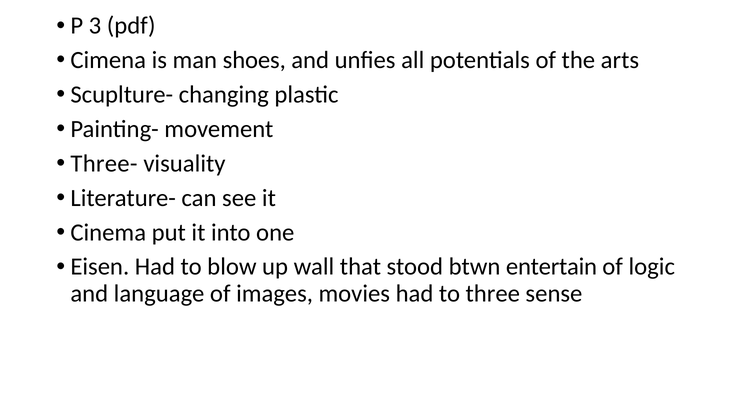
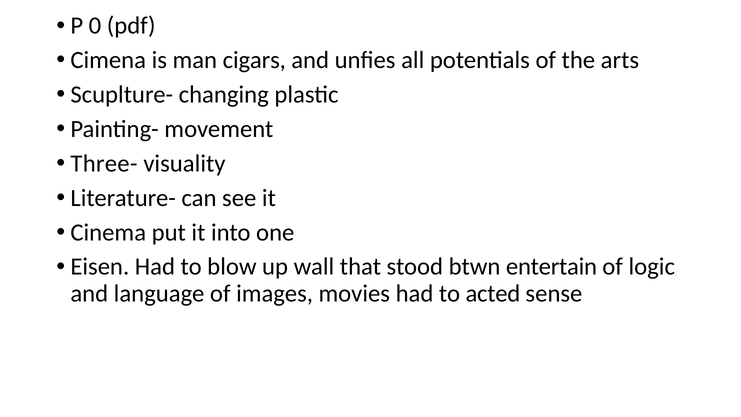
3: 3 -> 0 (95, 26)
shoes: shoes -> cigars (254, 60)
three: three -> acted (493, 293)
